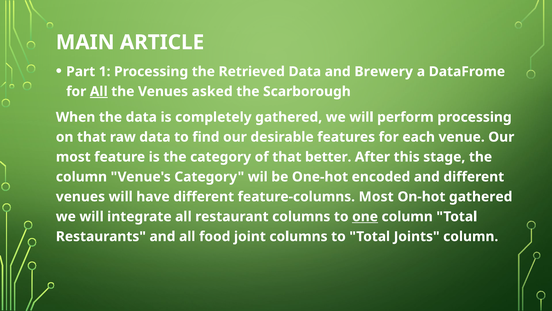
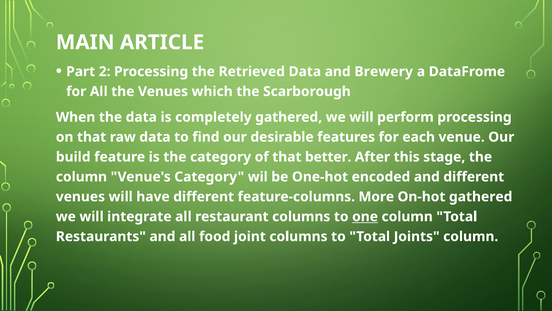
1: 1 -> 2 (105, 71)
All underline: present -> none (99, 91)
asked: asked -> which (212, 91)
most: most -> build (73, 157)
feature-columns Most: Most -> More (376, 196)
